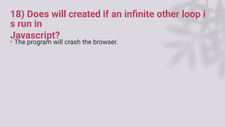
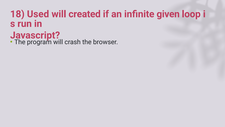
Does: Does -> Used (38, 14)
other: other -> given (168, 14)
